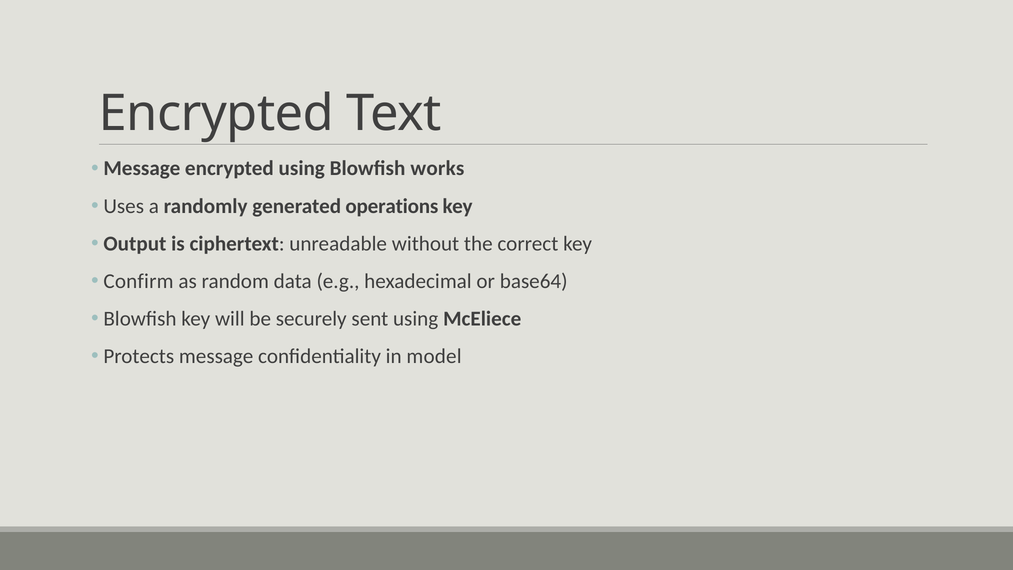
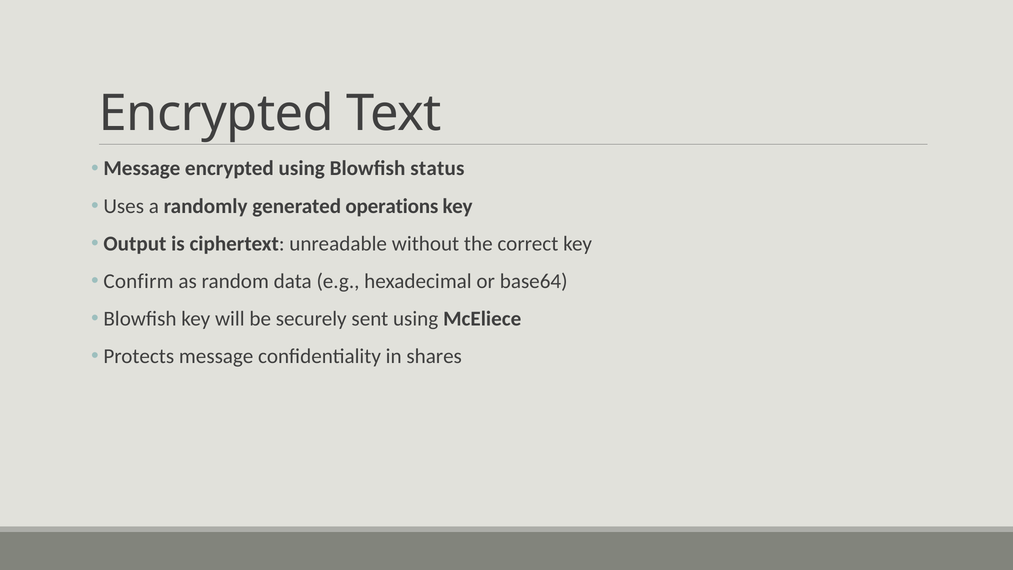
works: works -> status (437, 168)
model: model -> shares (434, 356)
